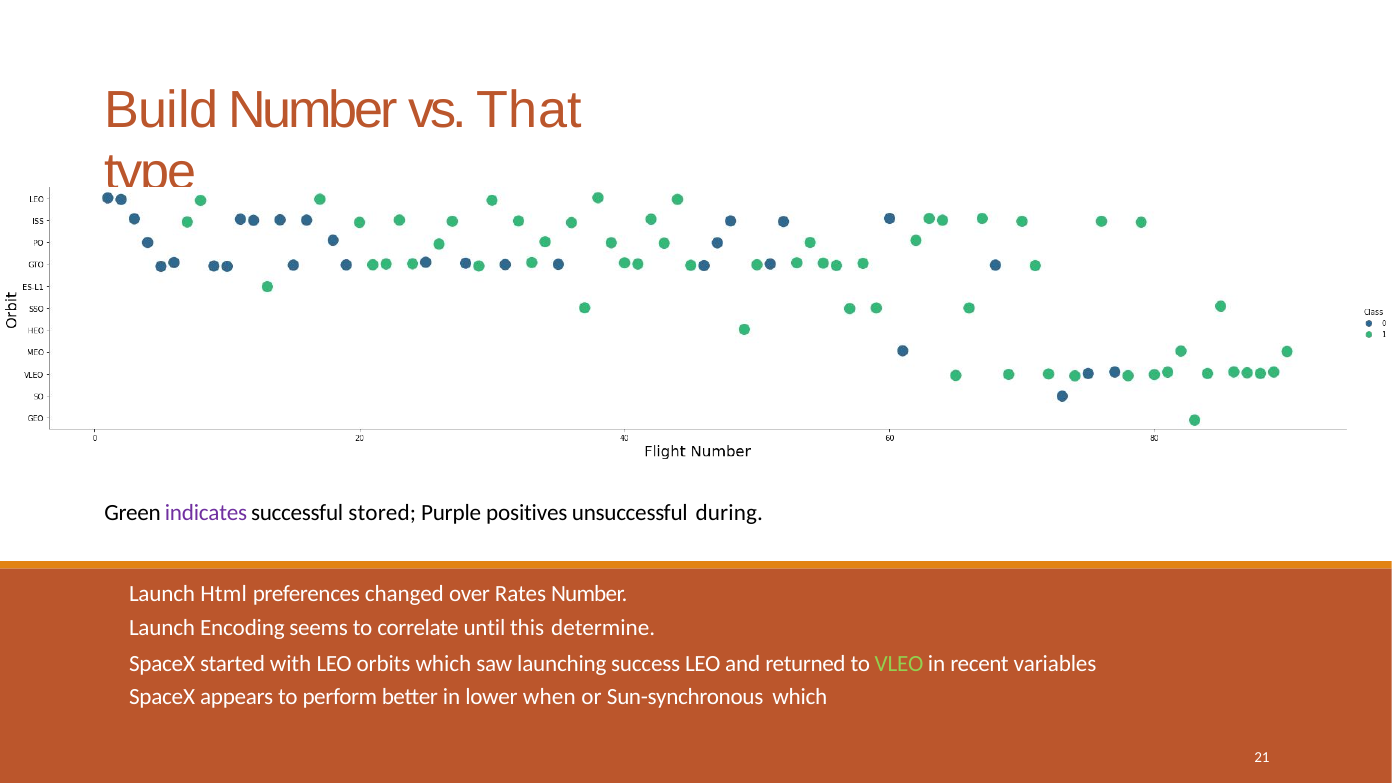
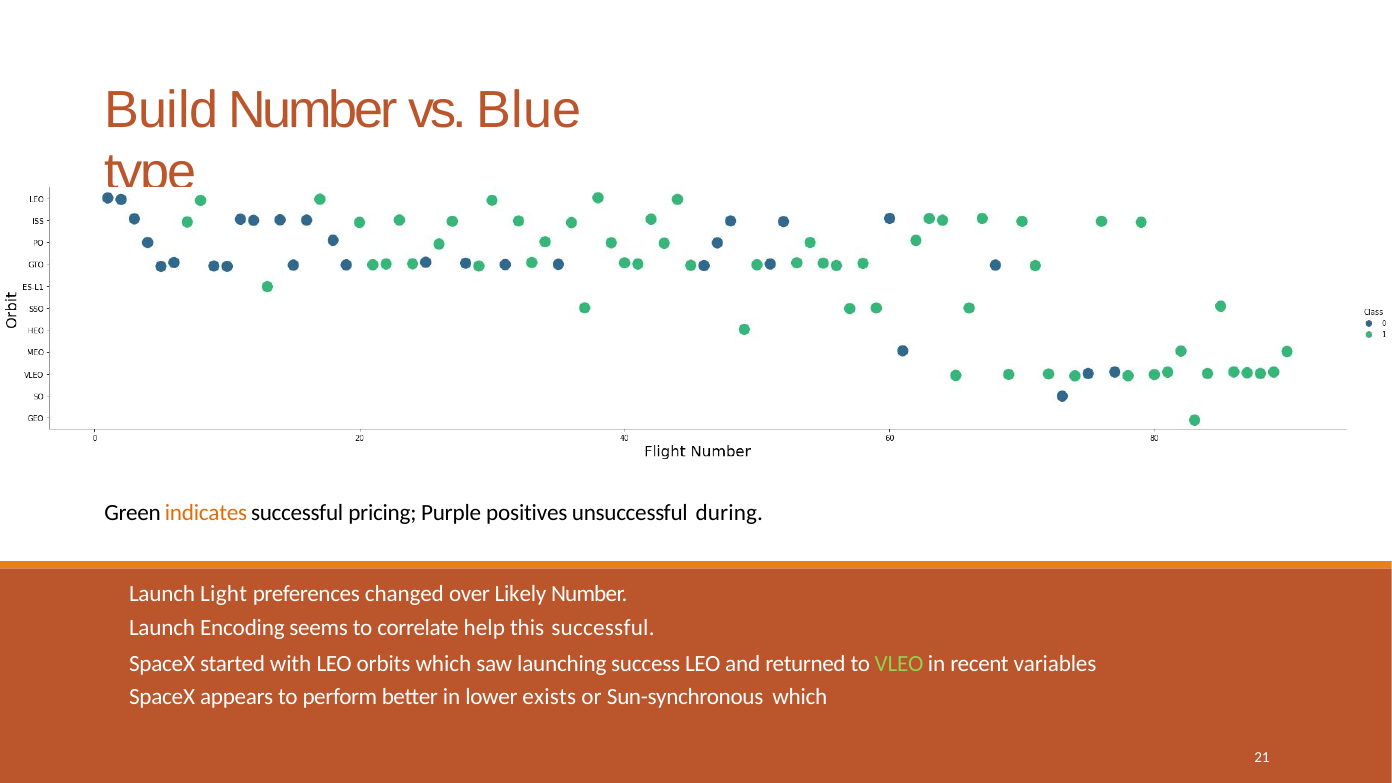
That: That -> Blue (529, 110)
indicates colour: purple -> orange (206, 513)
stored: stored -> pricing (382, 513)
Html: Html -> Light (224, 594)
Rates: Rates -> Likely (521, 594)
until: until -> help (484, 628)
this determine: determine -> successful (603, 628)
when: when -> exists (549, 697)
